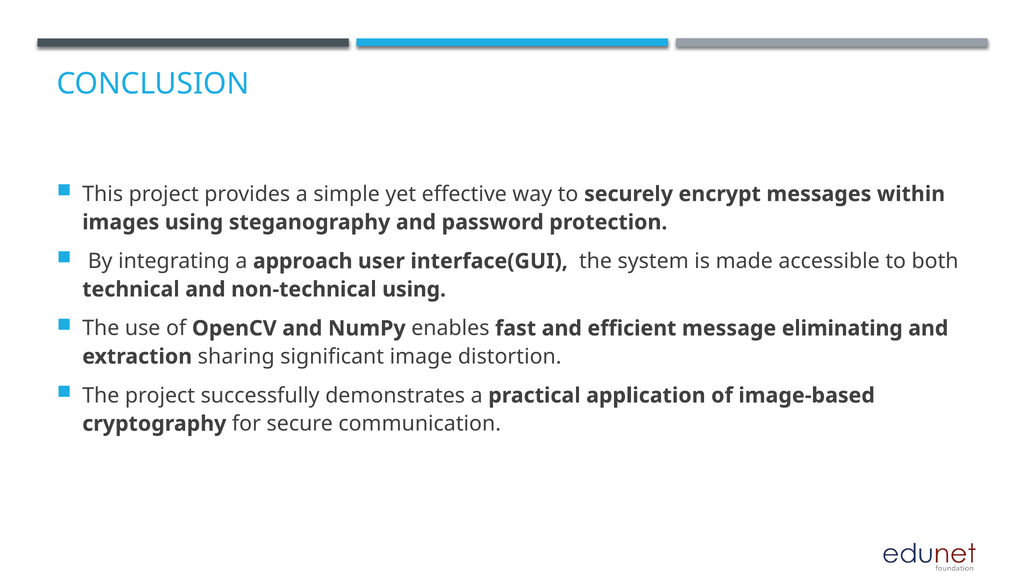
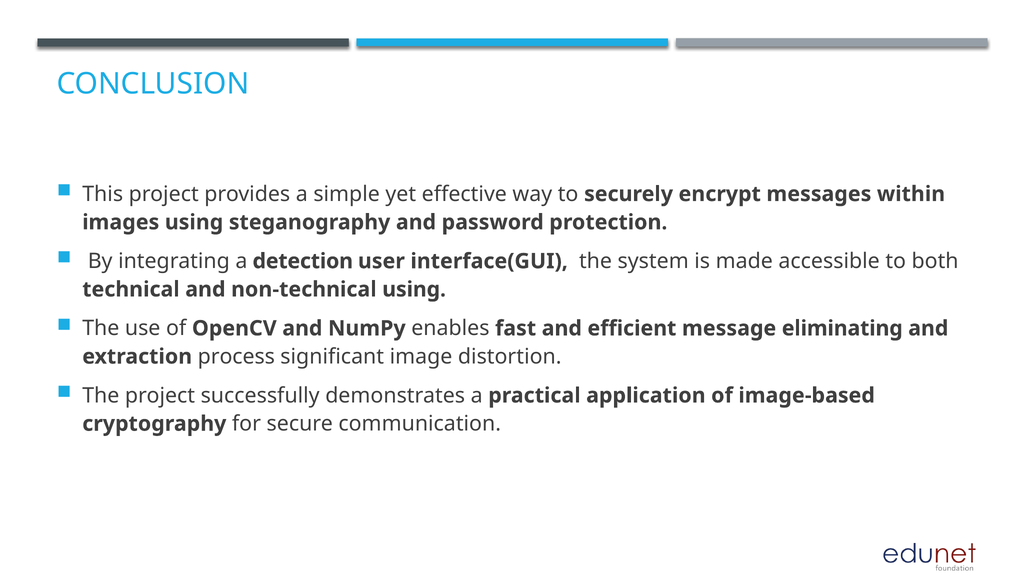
approach: approach -> detection (303, 261)
sharing: sharing -> process (236, 356)
